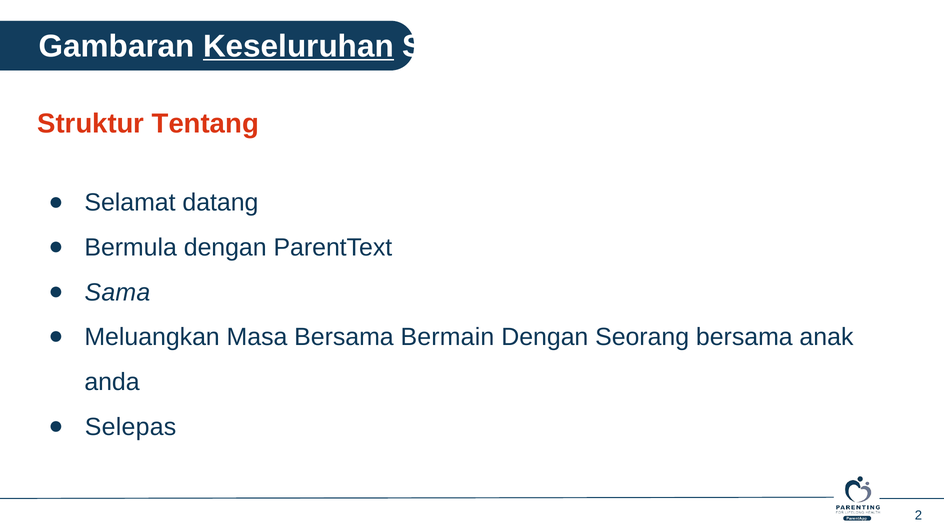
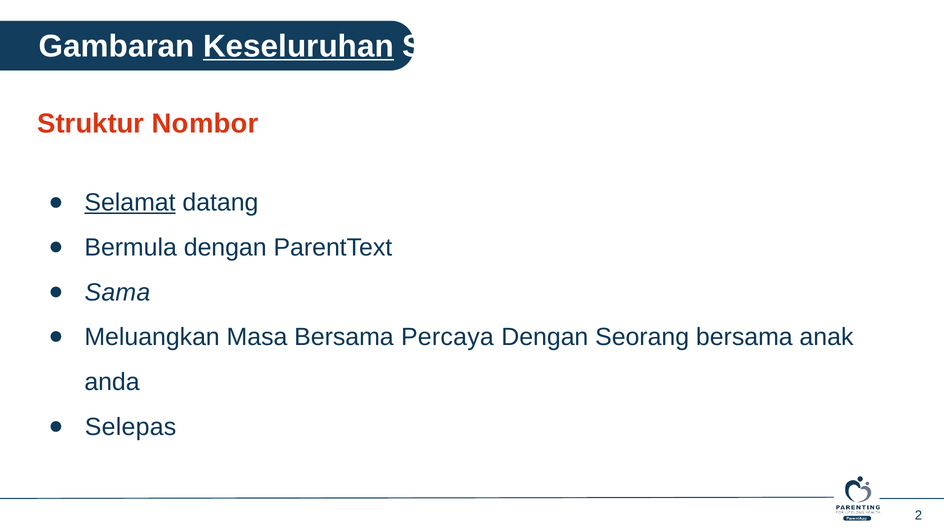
Tentang: Tentang -> Nombor (205, 123)
Selamat underline: none -> present (130, 203)
Bermain: Bermain -> Percaya (447, 337)
